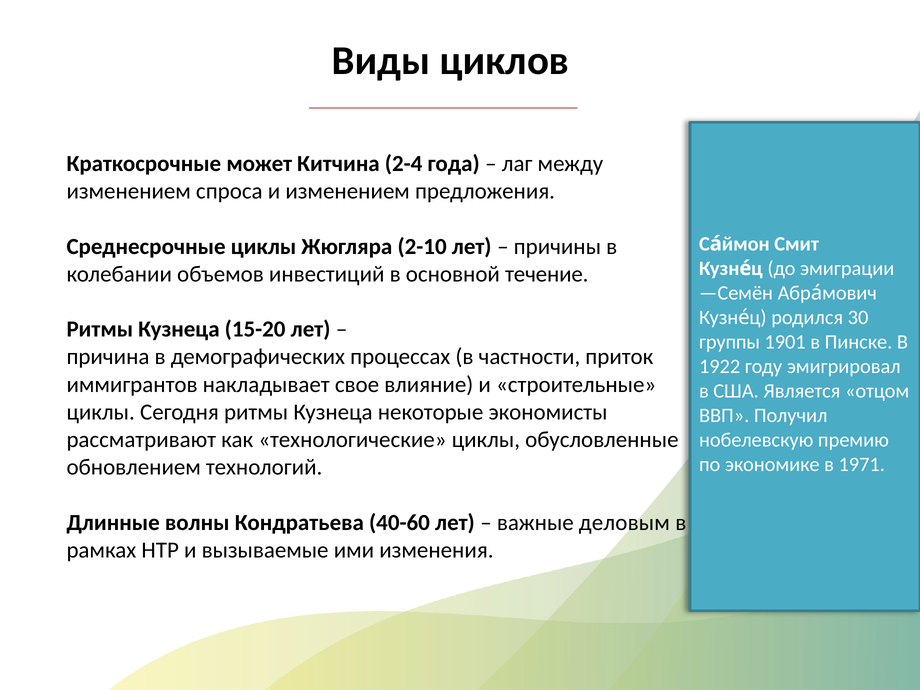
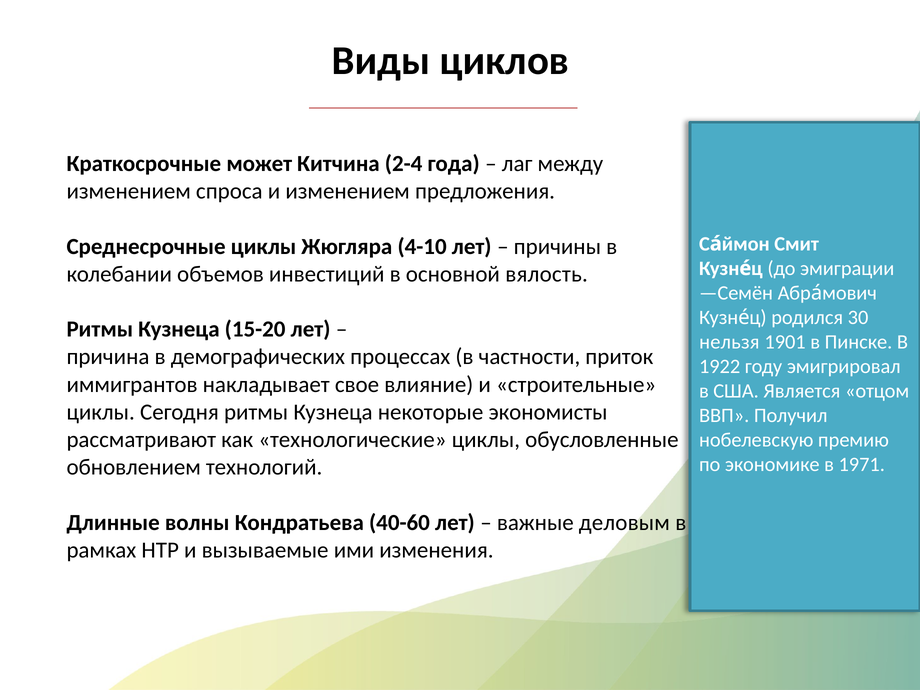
2-10: 2-10 -> 4-10 (422, 246)
течение: течение -> вялость (547, 274)
группы: группы -> нельзя (729, 342)
